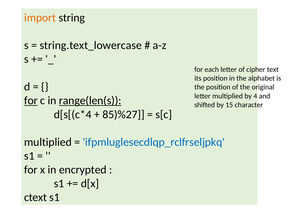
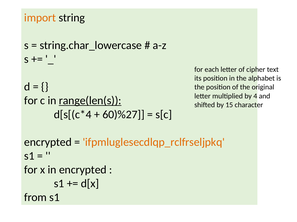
string.text_lowercase: string.text_lowercase -> string.char_lowercase (91, 45)
for underline: present -> none (31, 101)
85)%27: 85)%27 -> 60)%27 (124, 115)
multiplied: multiplied -> encrypted (48, 143)
ifpmluglesecdlqp_rclfrseljpkq colour: blue -> orange (154, 143)
ctext: ctext -> from (35, 198)
